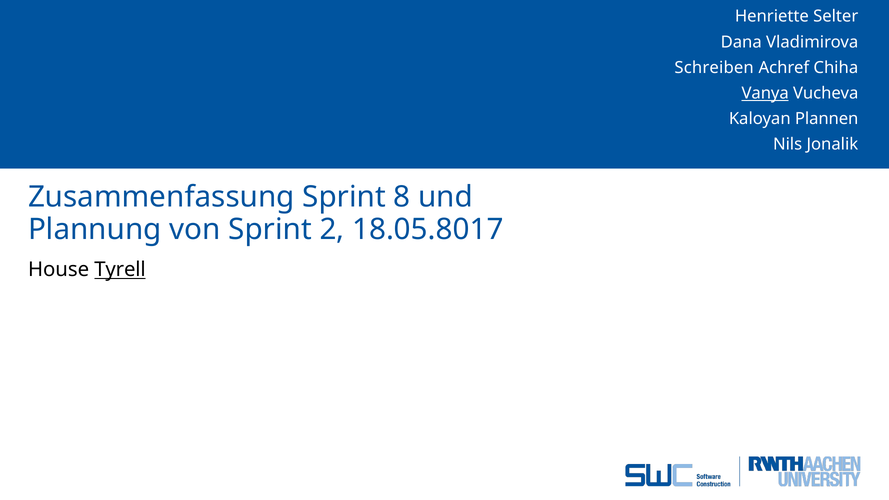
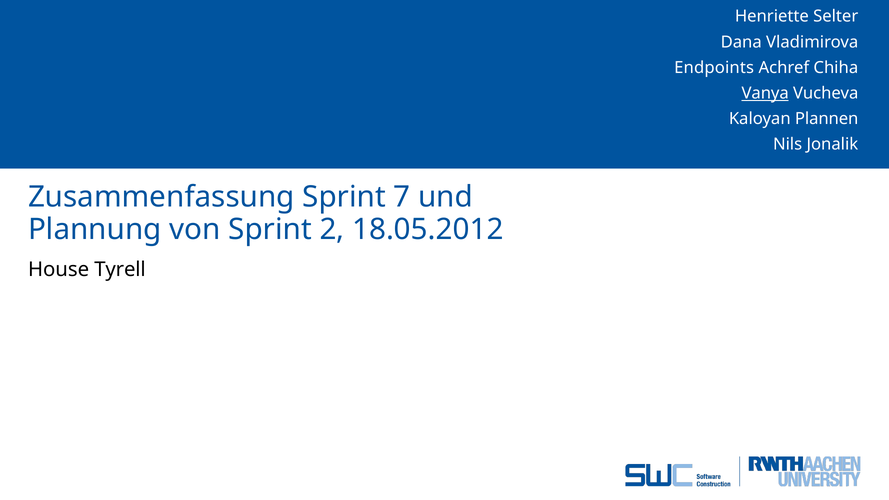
Schreiben: Schreiben -> Endpoints (714, 68)
8: 8 -> 7 (402, 197)
18.05.8017: 18.05.8017 -> 18.05.2012 (428, 229)
Tyrell underline: present -> none (120, 270)
